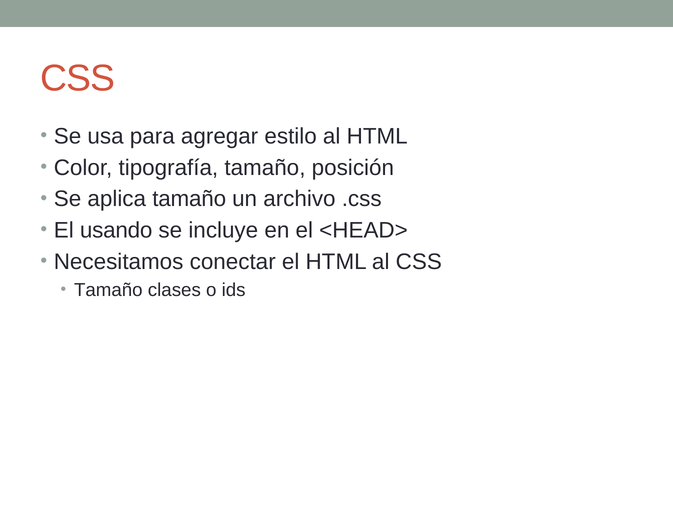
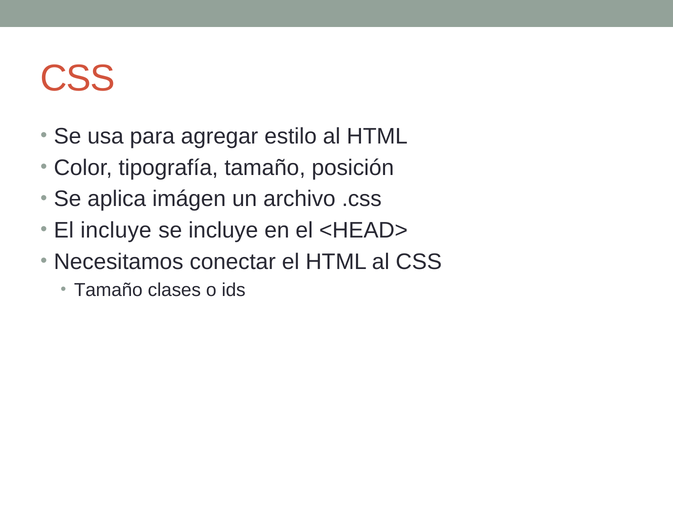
aplica tamaño: tamaño -> imágen (189, 199)
El usando: usando -> incluye (116, 230)
